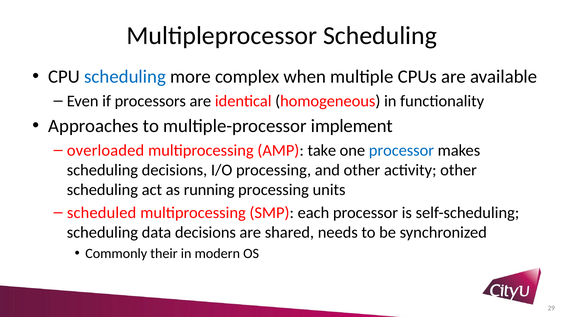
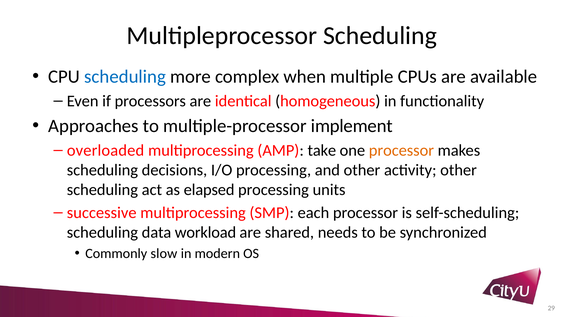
processor colour: blue -> orange (401, 150)
running: running -> elapsed (209, 190)
scheduled: scheduled -> successive (102, 213)
data decisions: decisions -> workload (205, 233)
their: their -> slow (164, 254)
